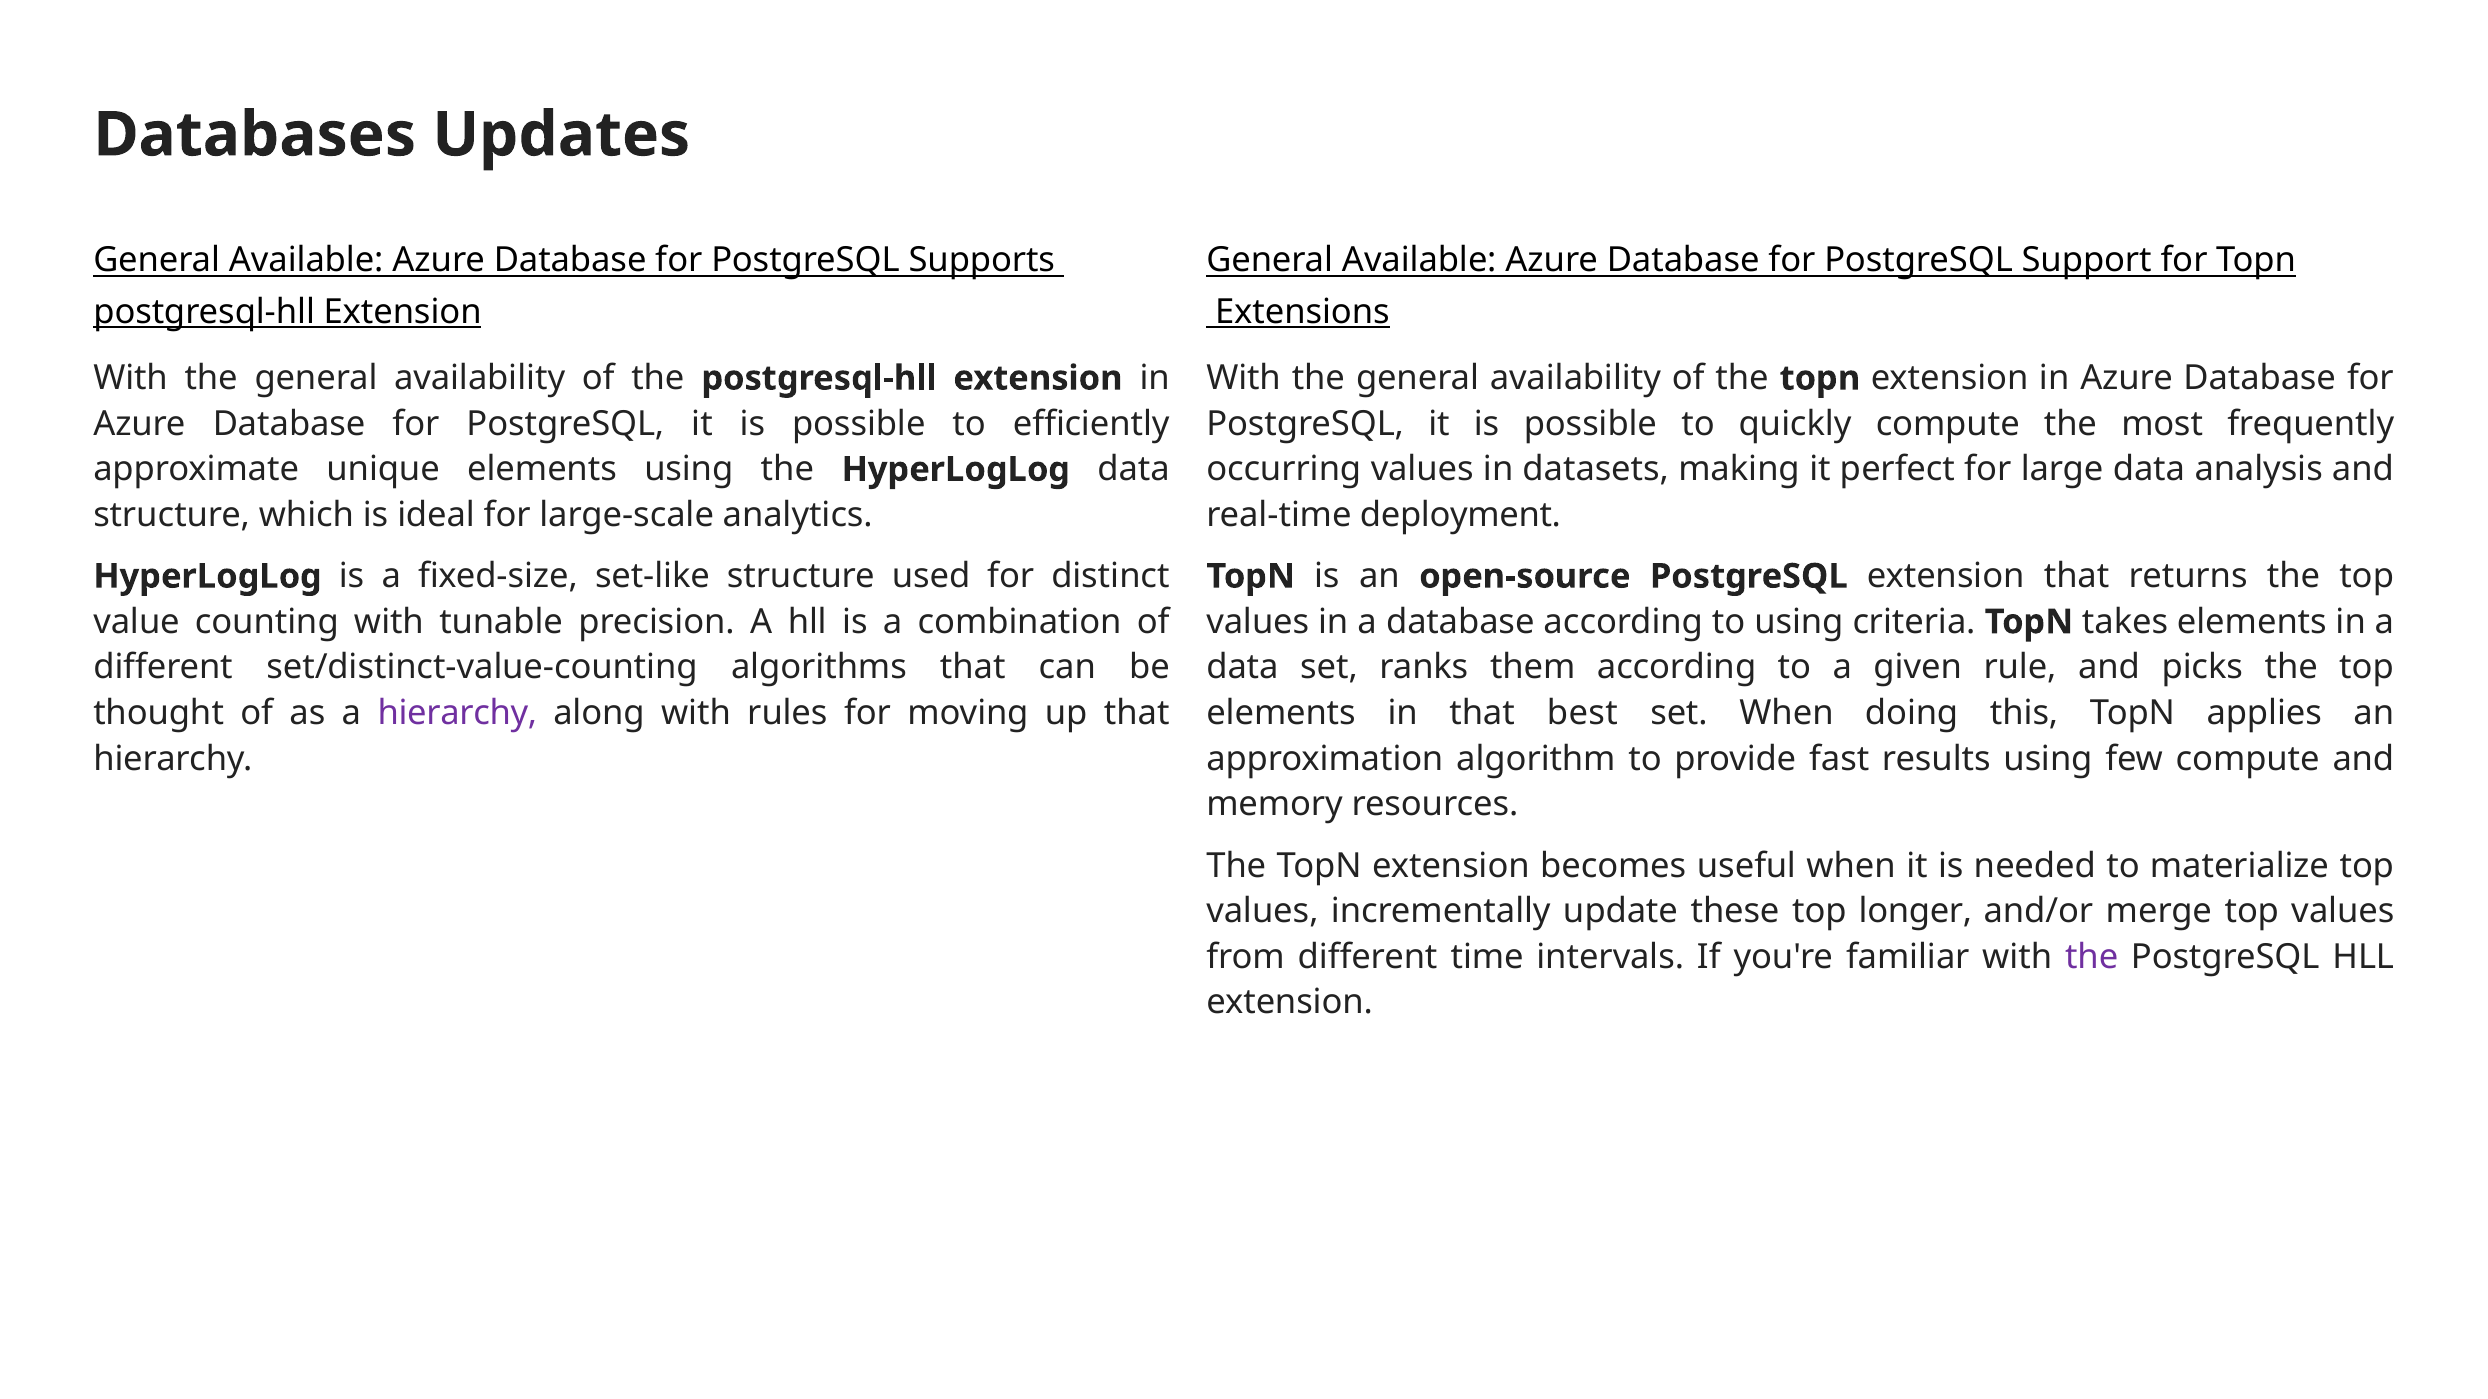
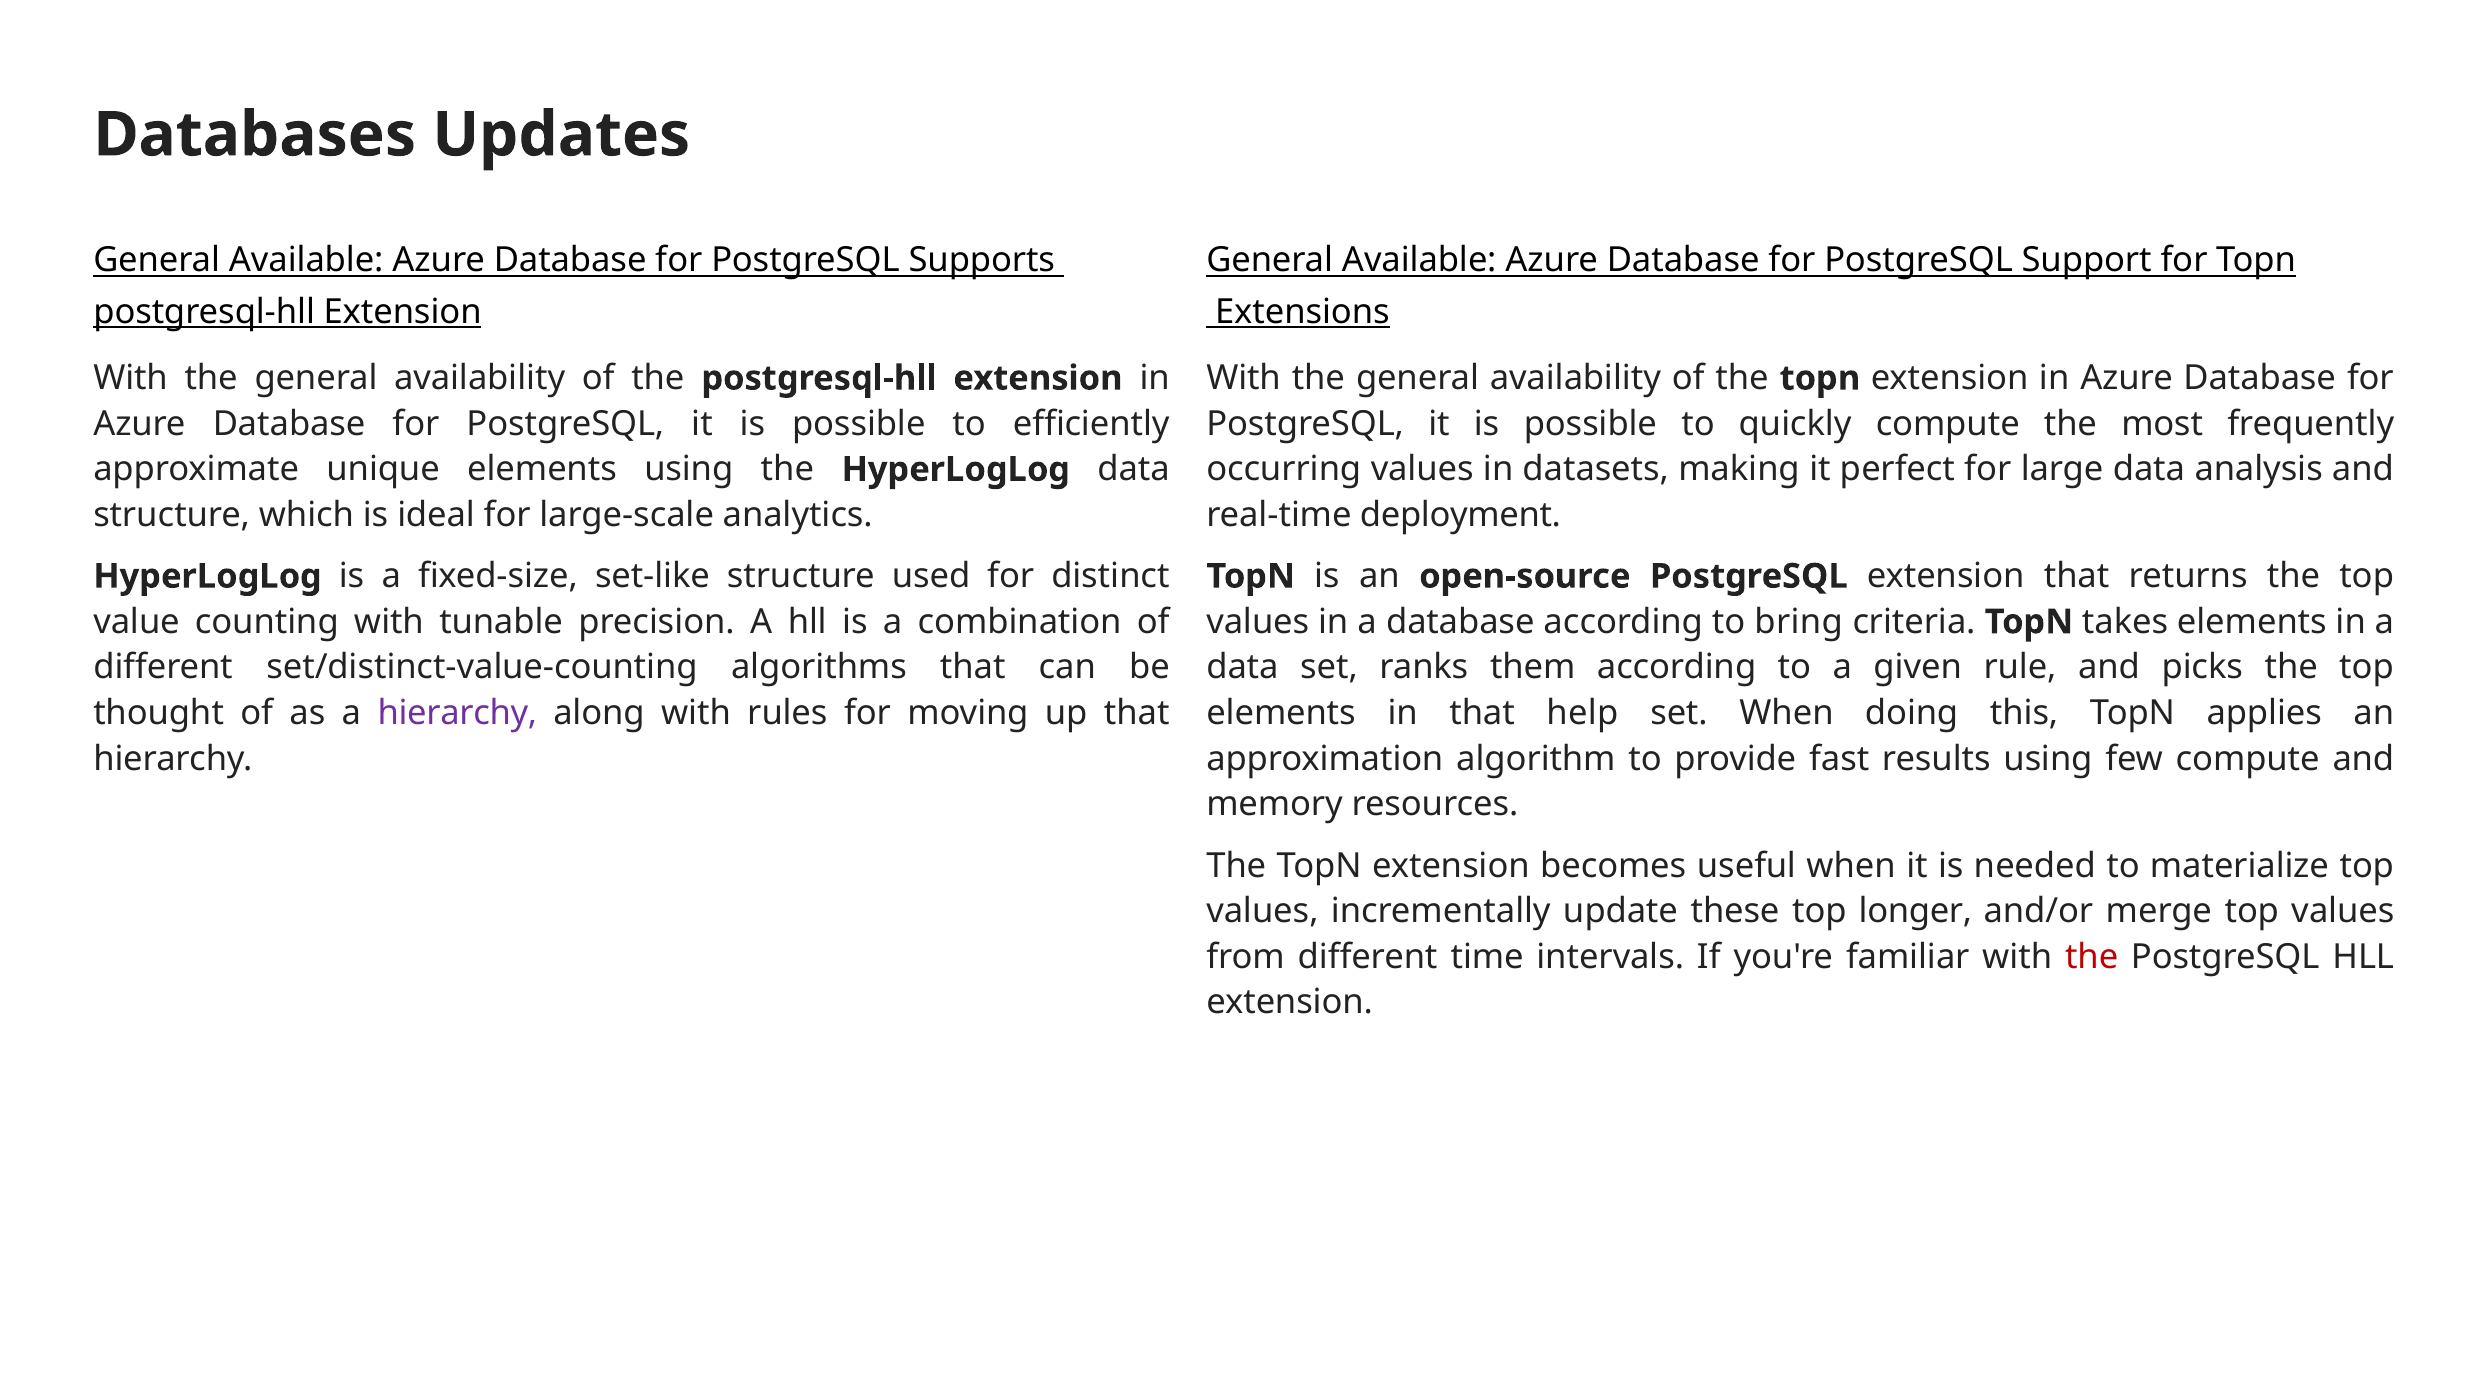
to using: using -> bring (1799, 622)
best: best -> help (1582, 713)
the colour: purple -> red (2092, 957)
